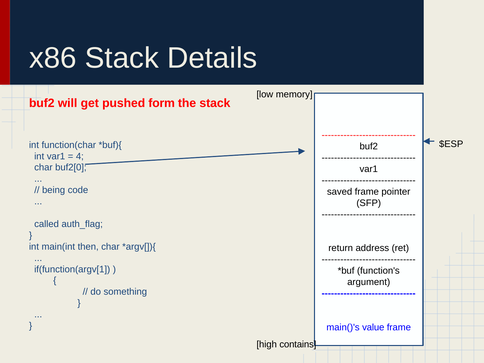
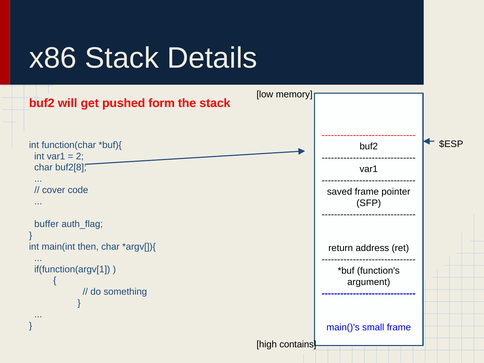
4: 4 -> 2 (80, 156)
buf2[0: buf2[0 -> buf2[8 (71, 168)
being: being -> cover (54, 190)
called: called -> buffer (47, 224)
value: value -> small (373, 327)
